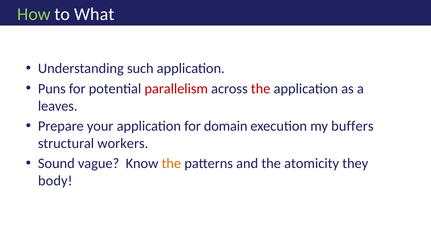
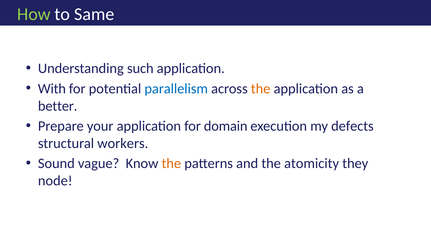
What: What -> Same (94, 14)
Puns: Puns -> With (52, 88)
parallelism colour: red -> blue (176, 88)
the colour: red -> orange (261, 88)
leaves: leaves -> better (58, 106)
buffers: buffers -> defects (352, 126)
body: body -> node (55, 180)
